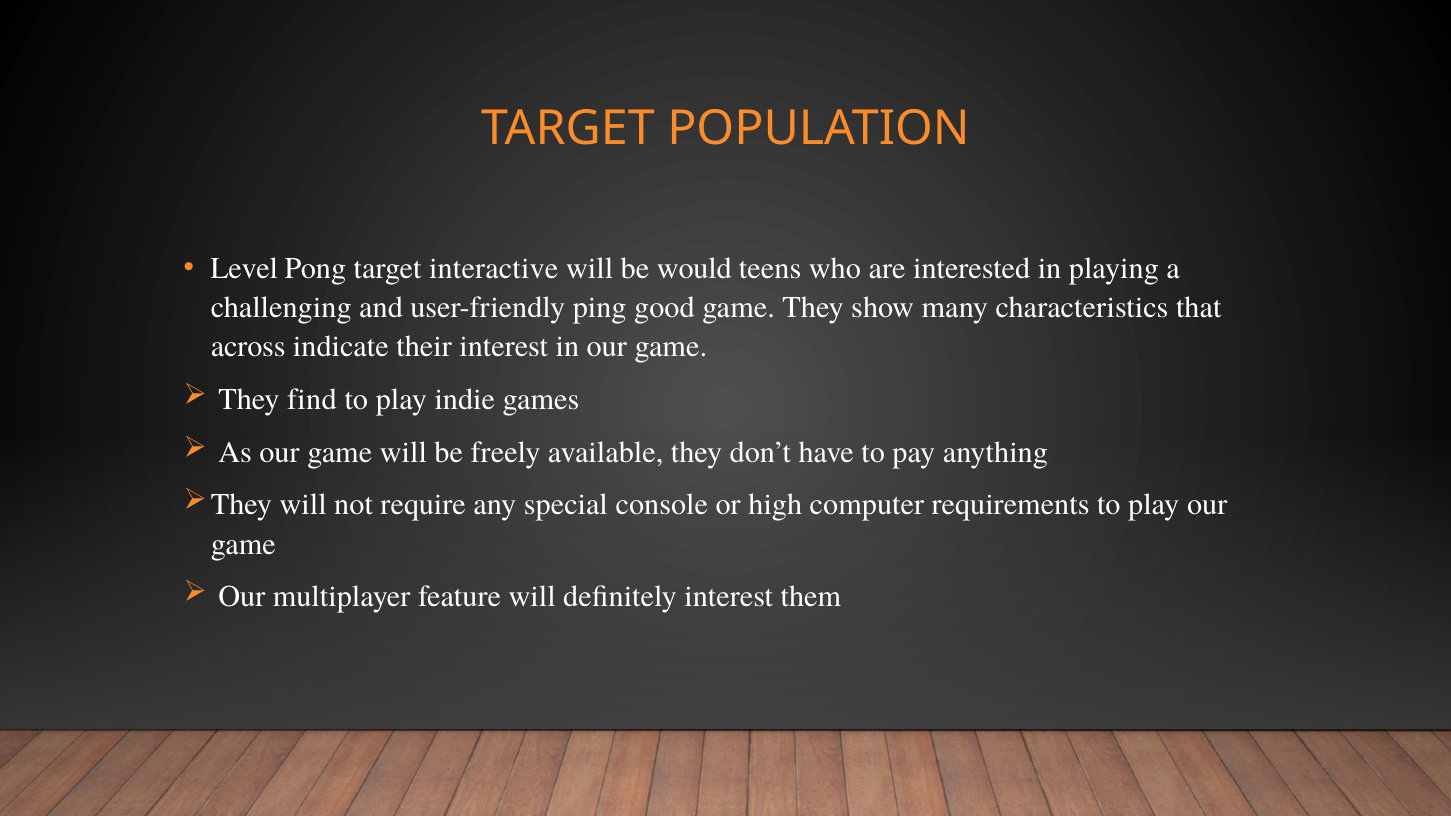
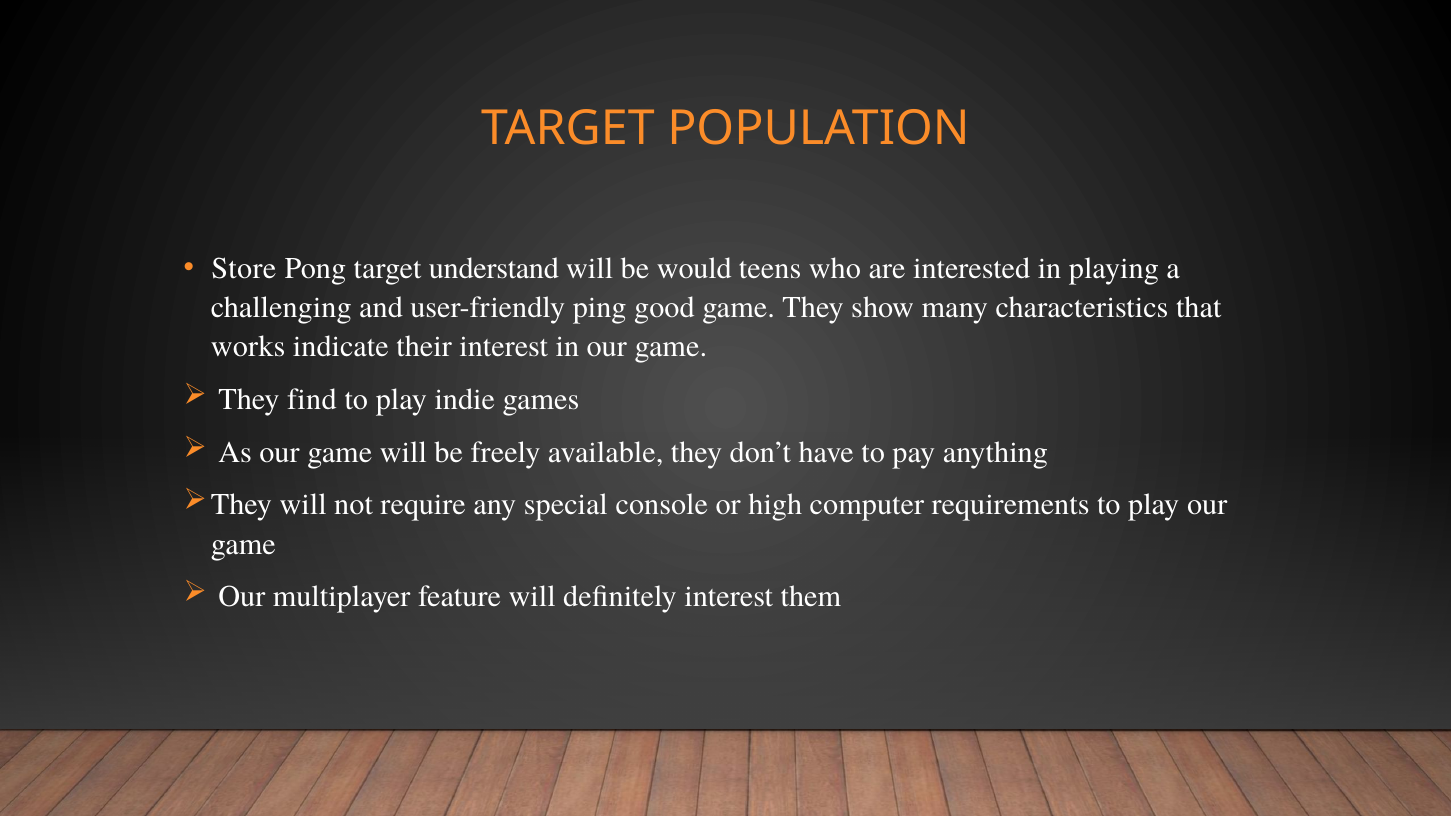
Level: Level -> Store (244, 268)
interactive: interactive -> understand (494, 268)
across: across -> works (248, 347)
